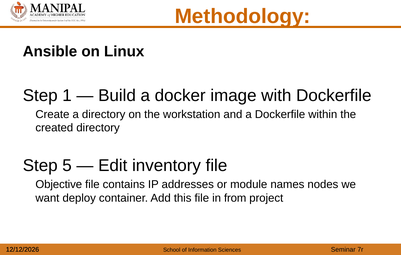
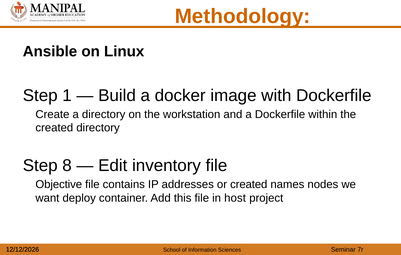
5: 5 -> 8 (67, 165)
or module: module -> created (249, 184)
from: from -> host (235, 198)
